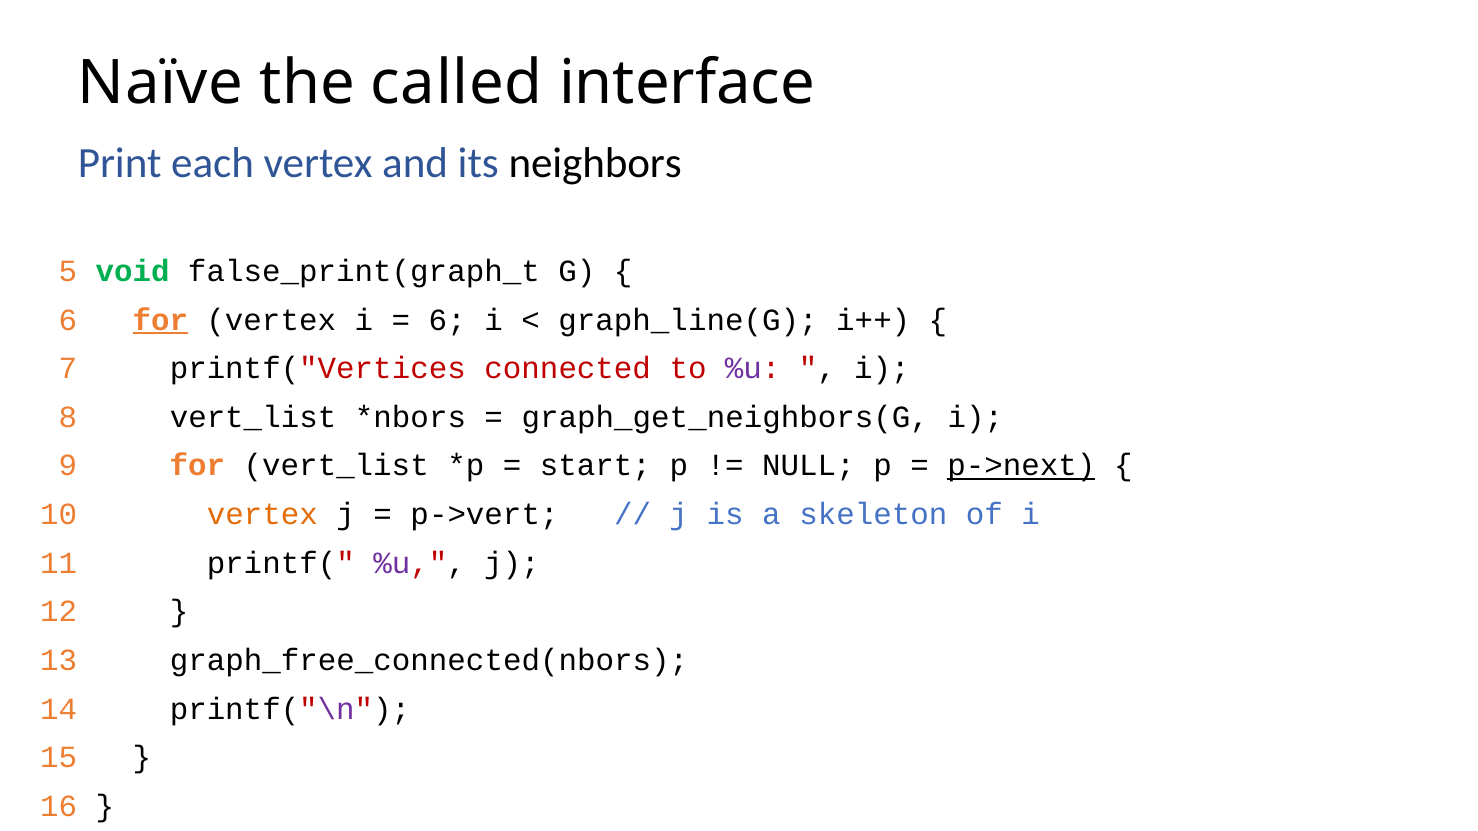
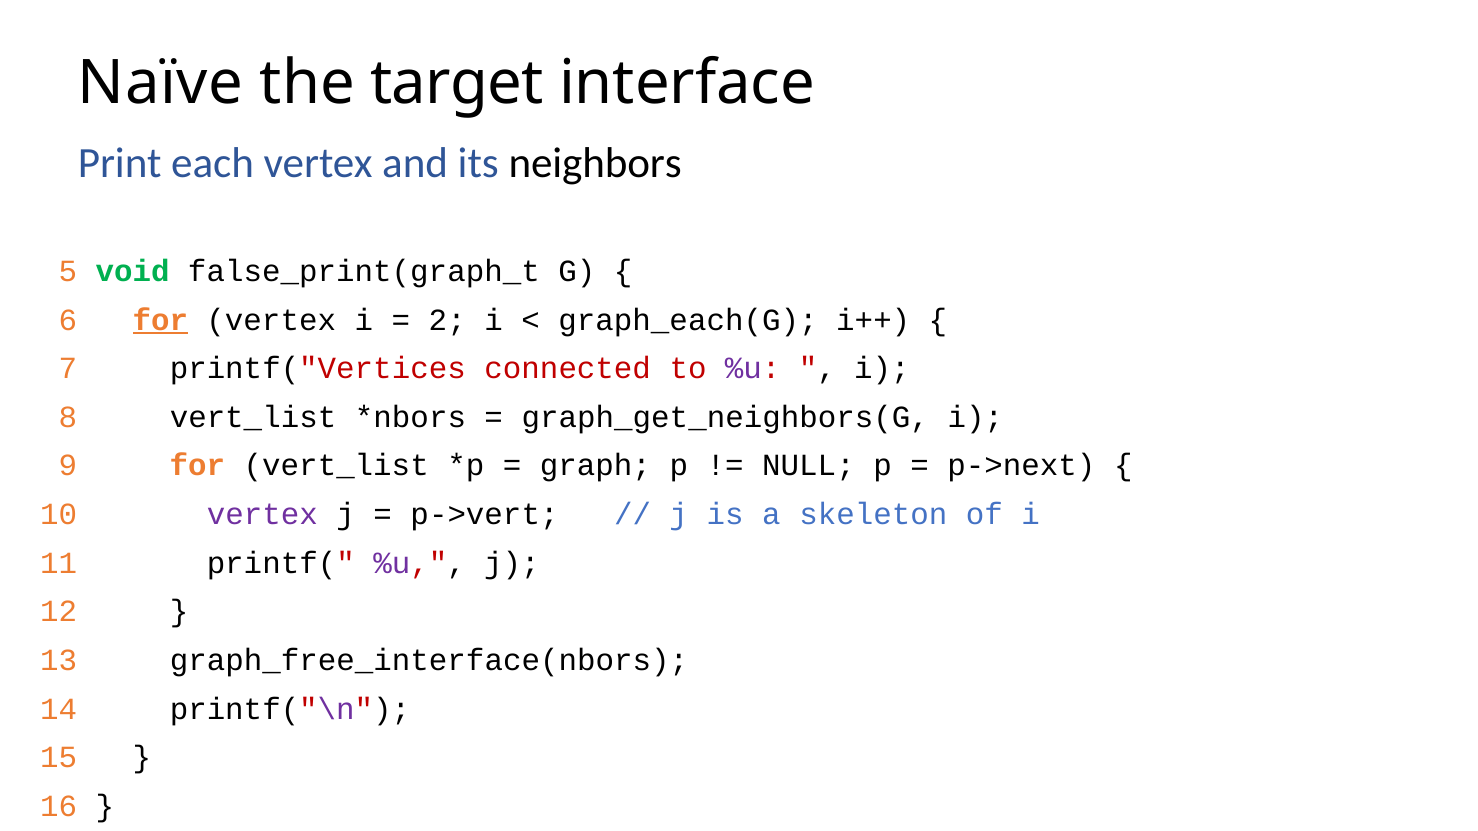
called: called -> target (457, 83)
6: 6 -> 2 (447, 320)
graph_line(G: graph_line(G -> graph_each(G (688, 320)
start: start -> graph (595, 466)
p->next underline: present -> none (1021, 466)
vertex colour: orange -> purple (262, 515)
graph_free_connected(nbors: graph_free_connected(nbors -> graph_free_interface(nbors (429, 661)
